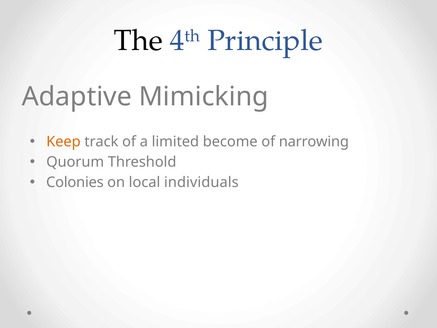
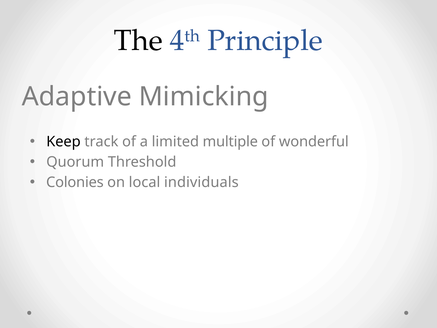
Keep colour: orange -> black (63, 142)
become: become -> multiple (230, 142)
narrowing: narrowing -> wonderful (314, 142)
